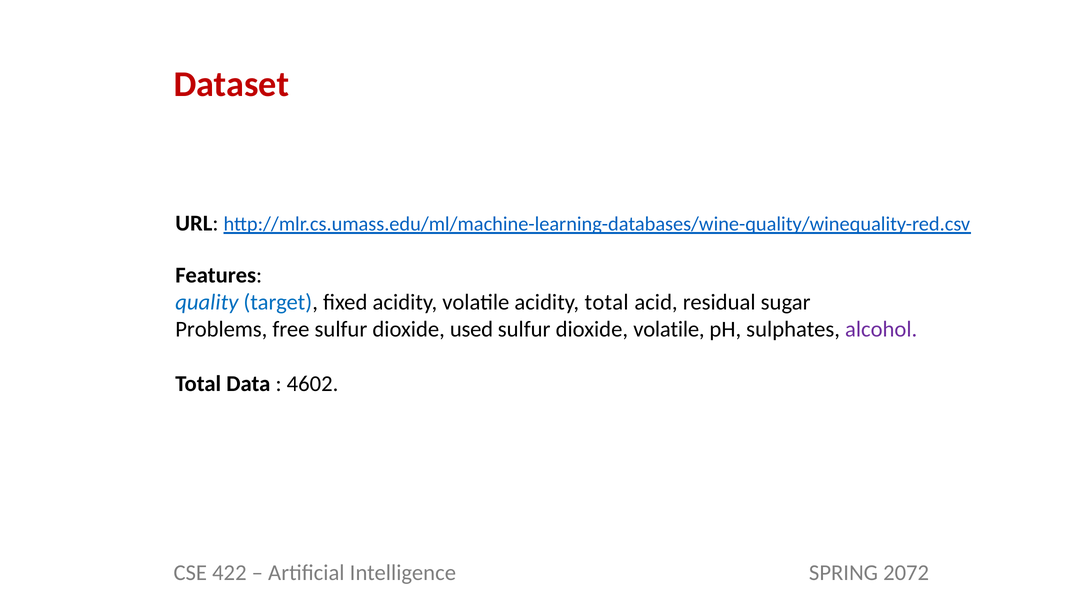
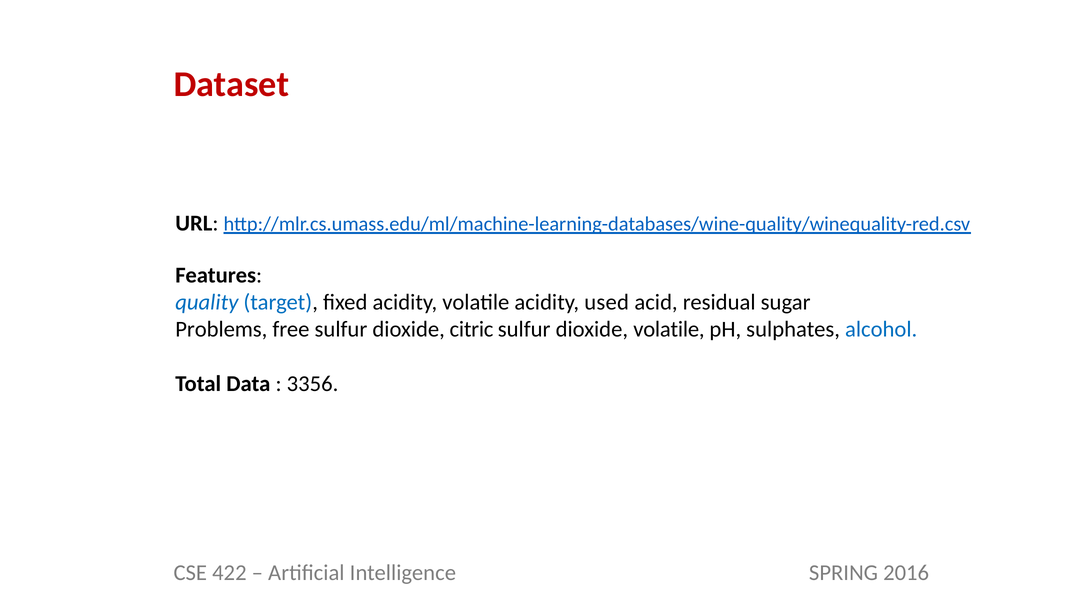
acidity total: total -> used (607, 302)
used: used -> citric (472, 330)
alcohol colour: purple -> blue (881, 330)
4602: 4602 -> 3356 (313, 384)
2072: 2072 -> 2016 (906, 573)
